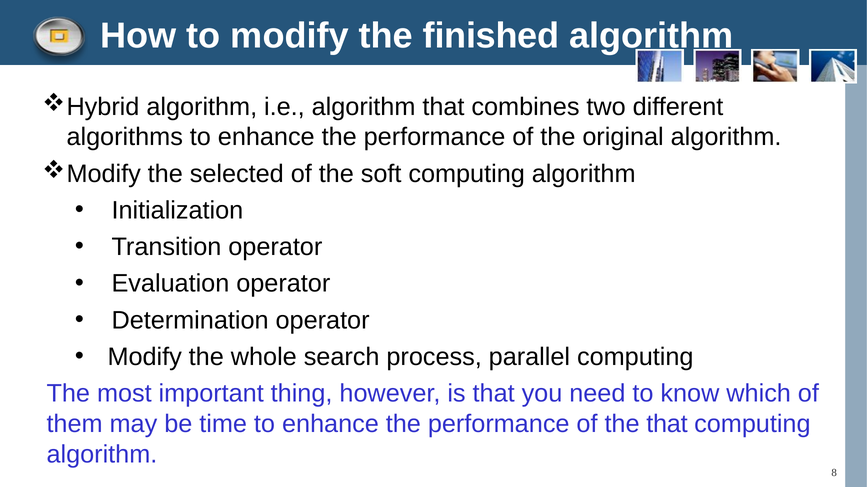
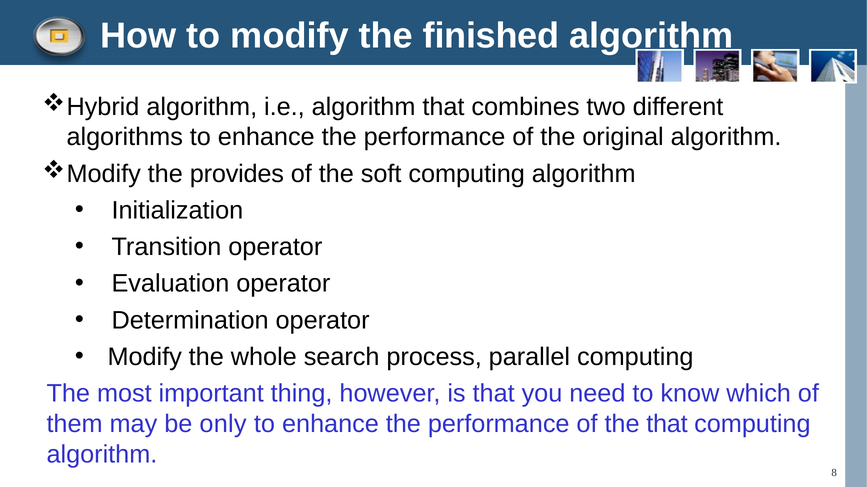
selected: selected -> provides (237, 174)
time: time -> only (223, 424)
